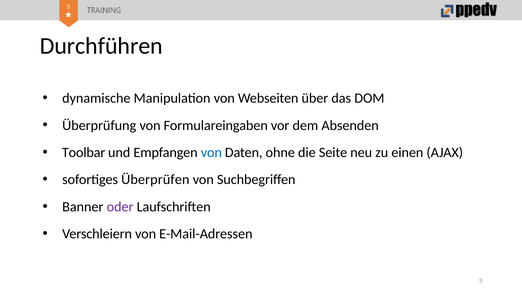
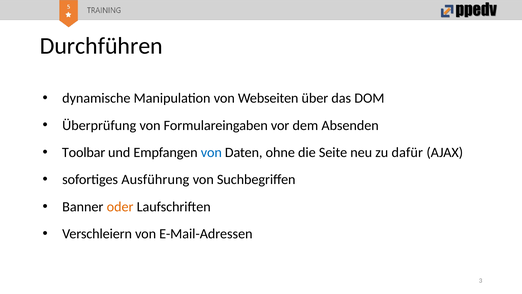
einen: einen -> dafür (407, 152)
Überprüfen: Überprüfen -> Ausführung (155, 179)
oder colour: purple -> orange (120, 207)
